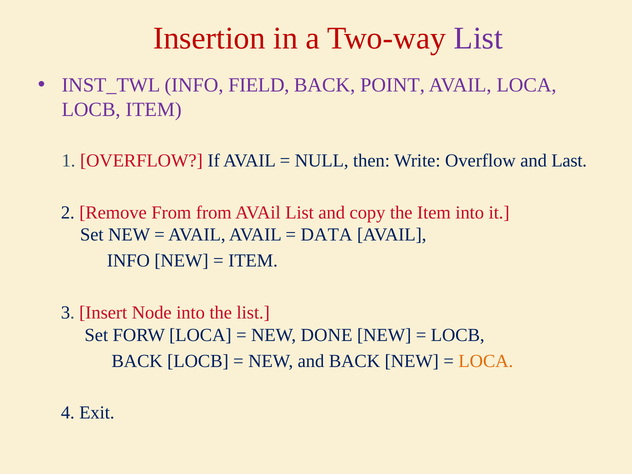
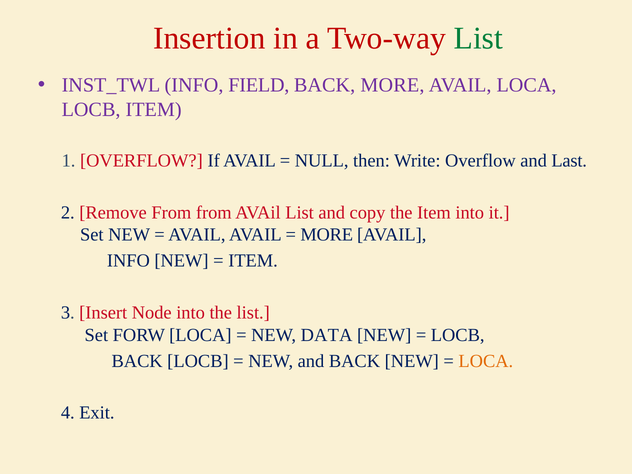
List colour: purple -> green (478, 39)
BACK POINT: POINT -> MORE (392, 85)
DATA: DATA -> MORE (327, 235)
DONE: DONE -> DATA (327, 335)
